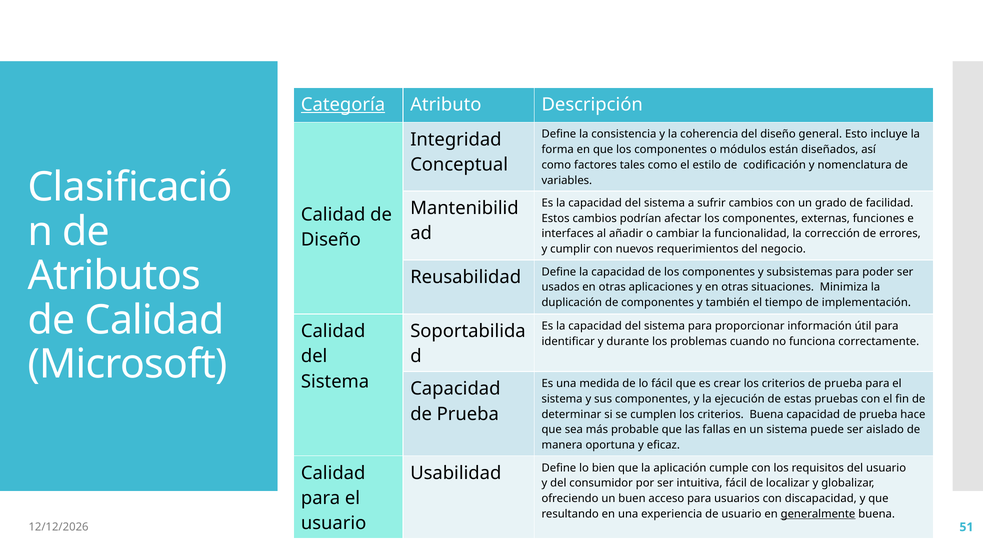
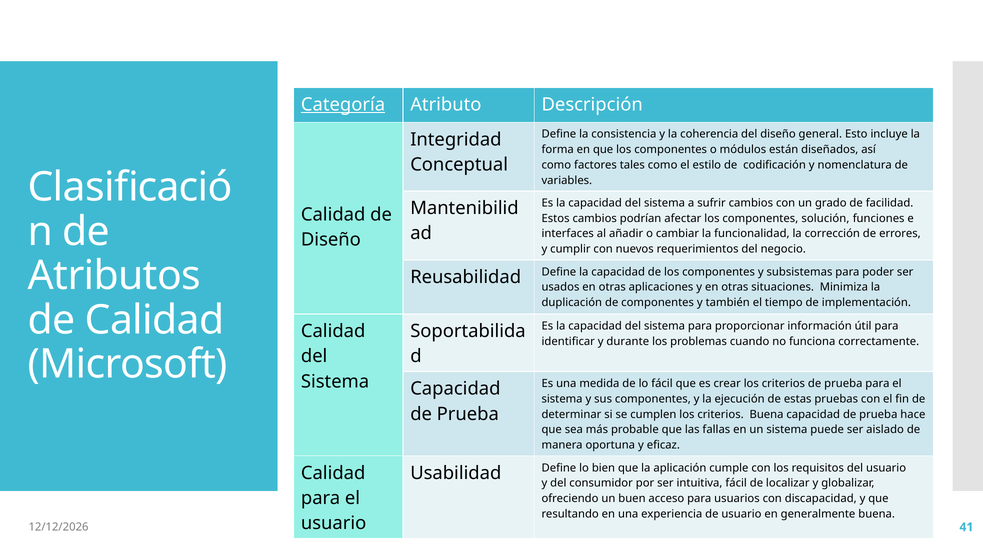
externas: externas -> solución (825, 218)
generalmente underline: present -> none (818, 514)
51: 51 -> 41 (966, 527)
